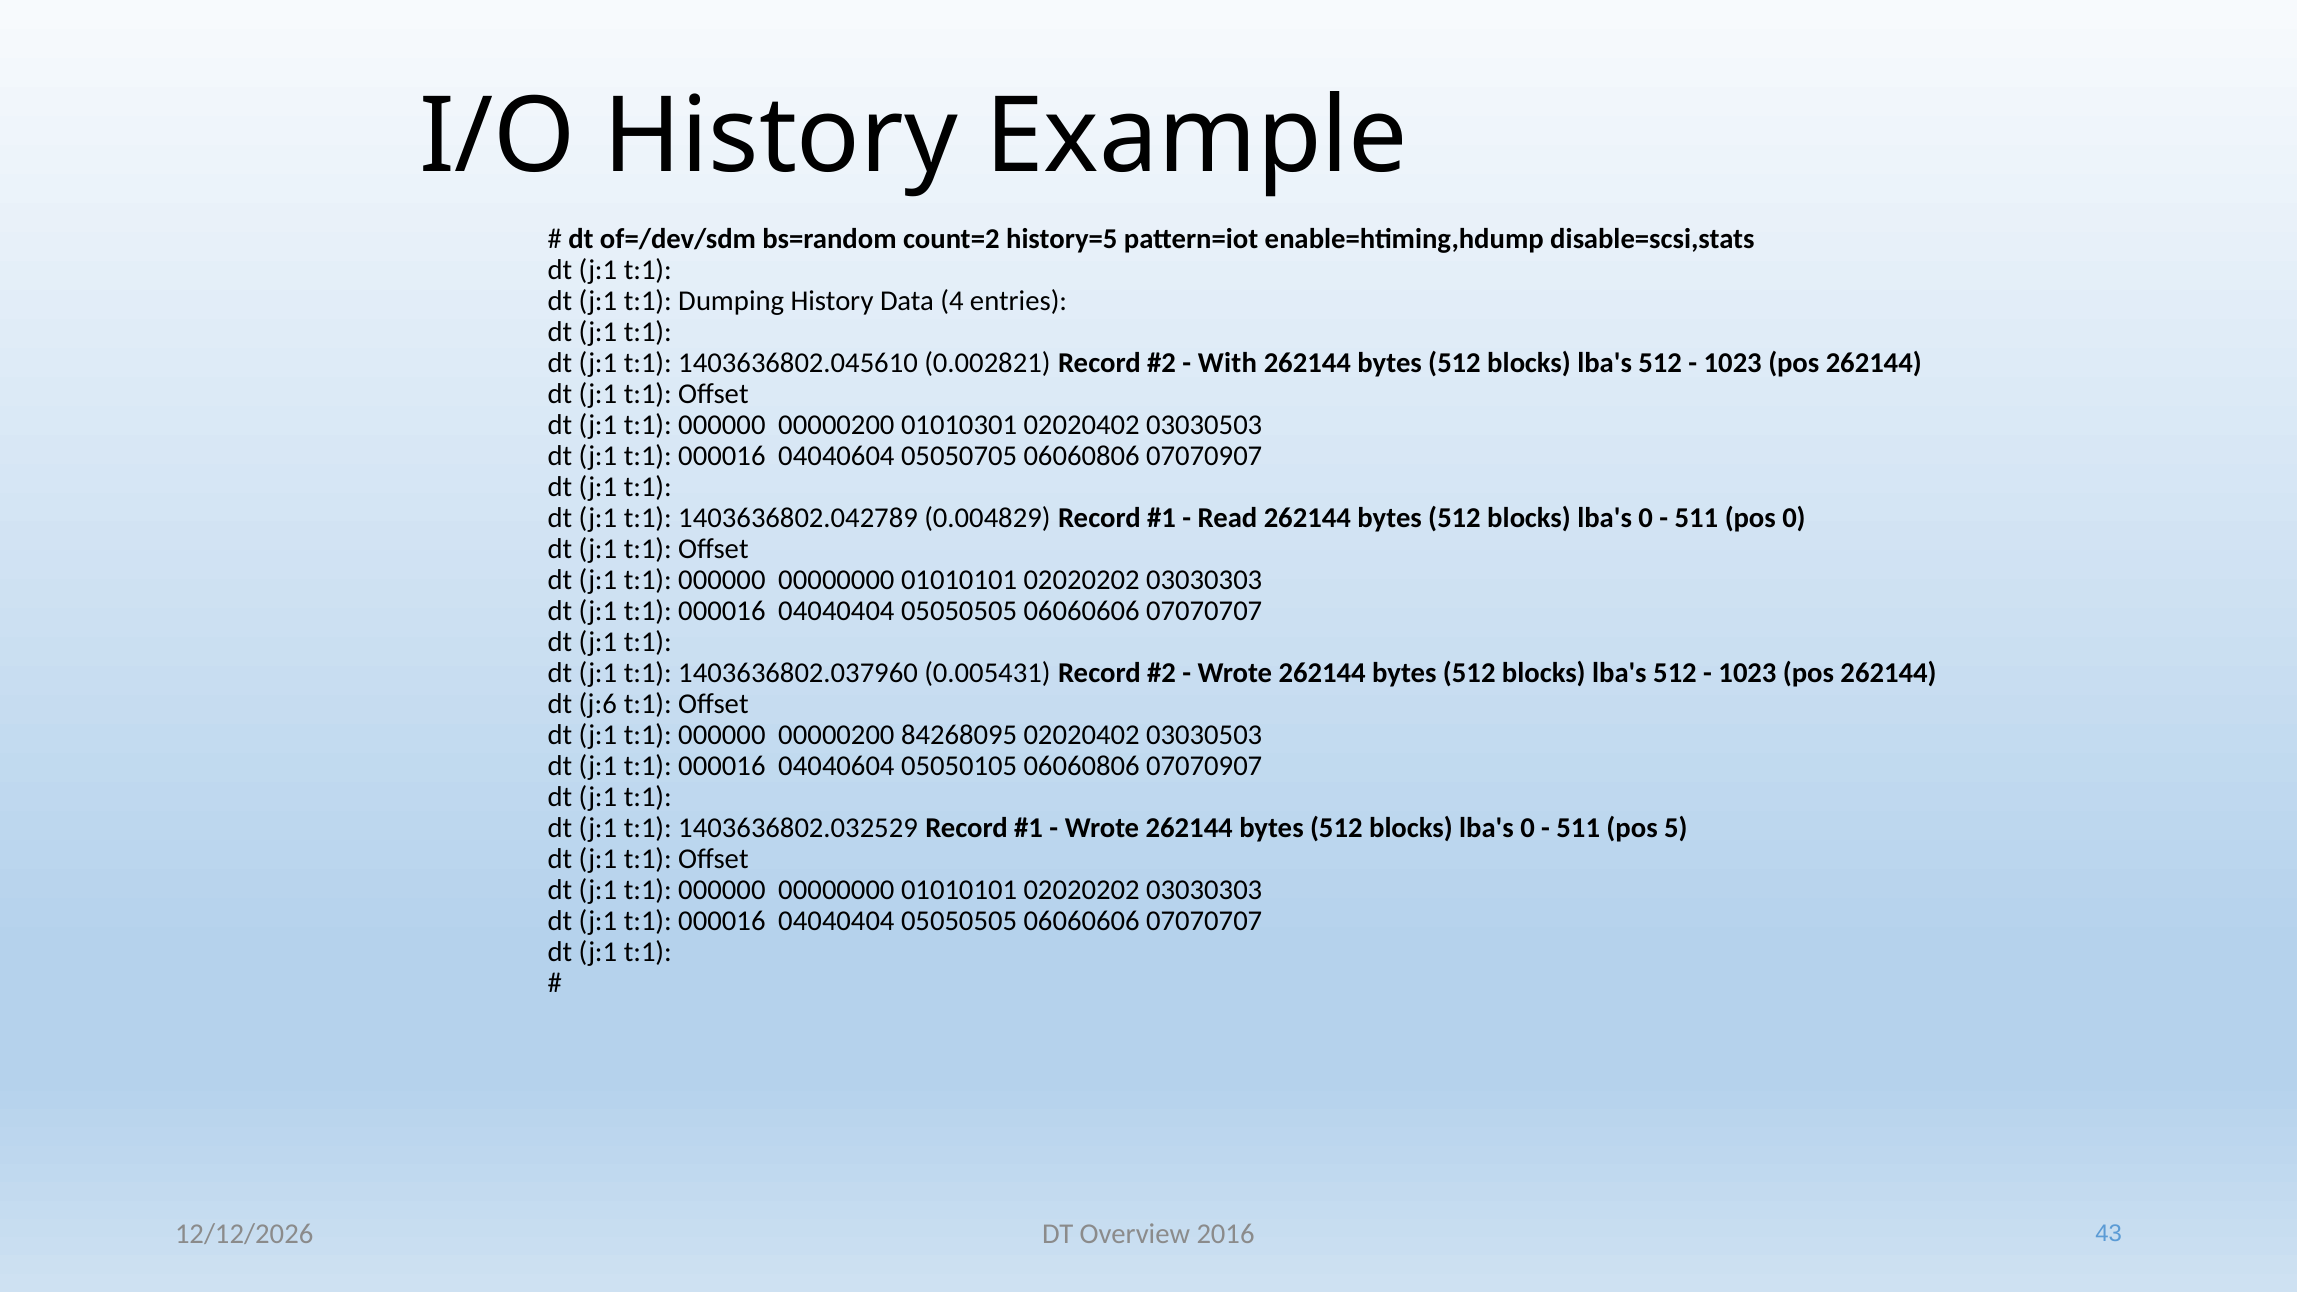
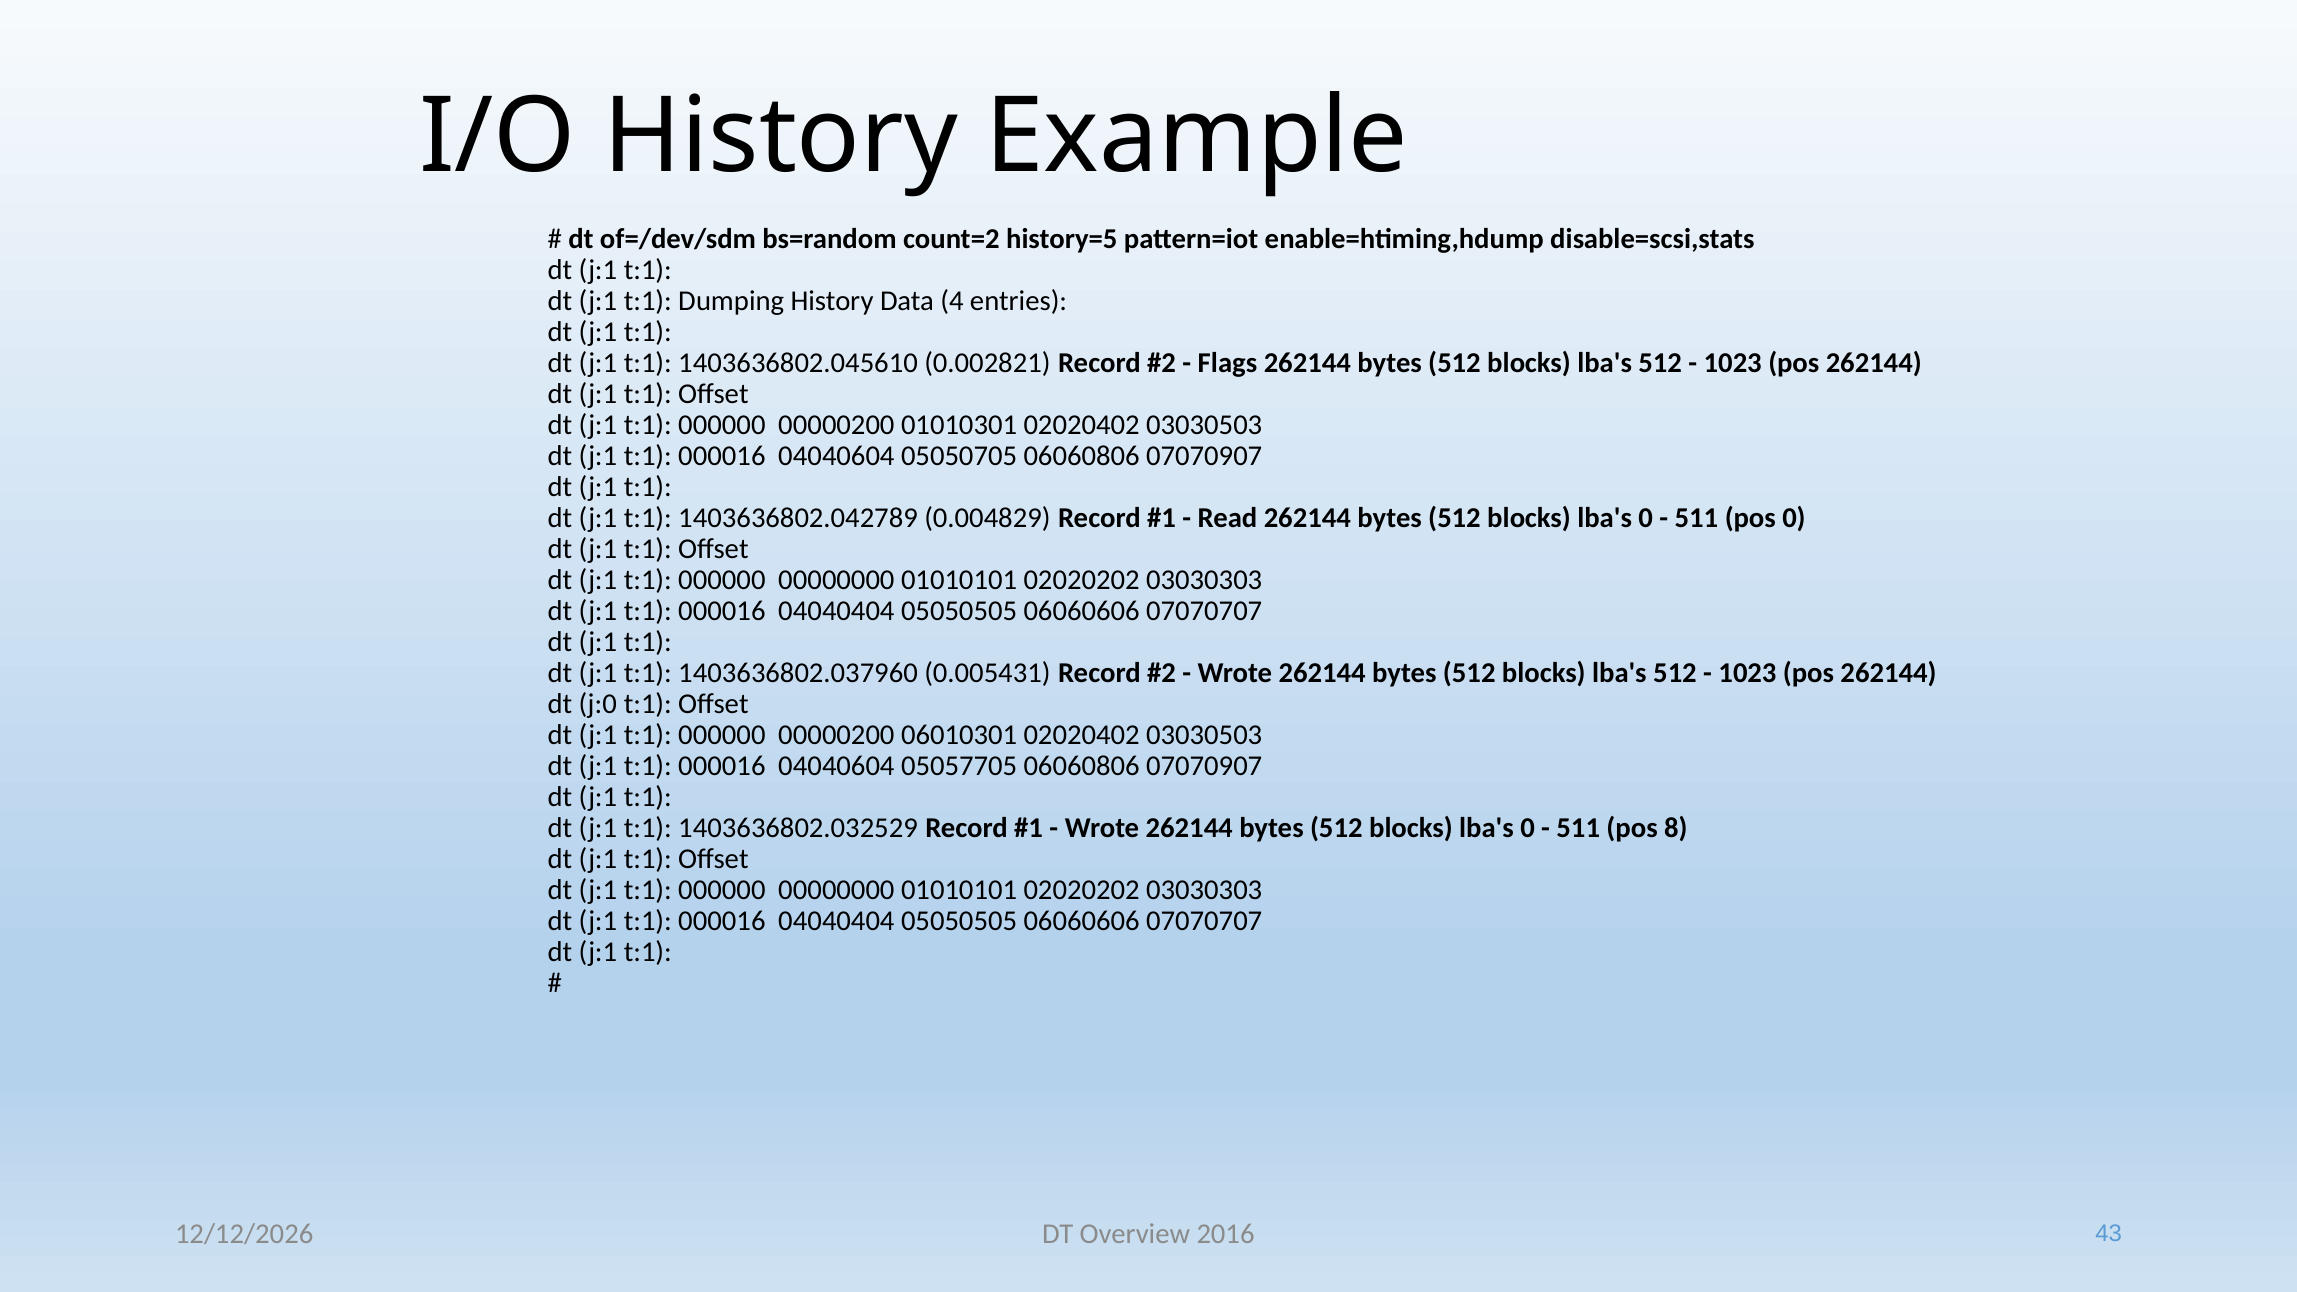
With: With -> Flags (1228, 363)
j:6: j:6 -> j:0 (598, 704)
84268095: 84268095 -> 06010301 (959, 735)
05050105: 05050105 -> 05057705 (959, 766)
5: 5 -> 8 (1676, 828)
